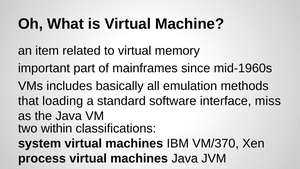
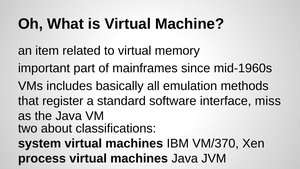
loading: loading -> register (63, 101)
within: within -> about (56, 128)
